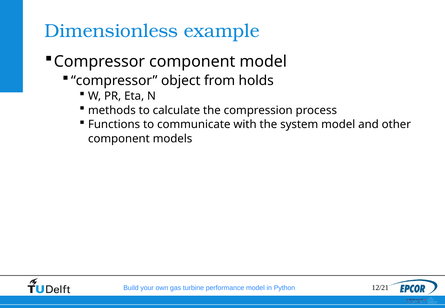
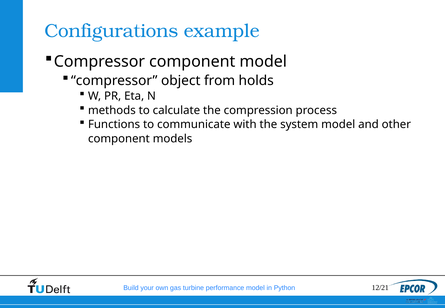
Dimensionless: Dimensionless -> Configurations (111, 31)
